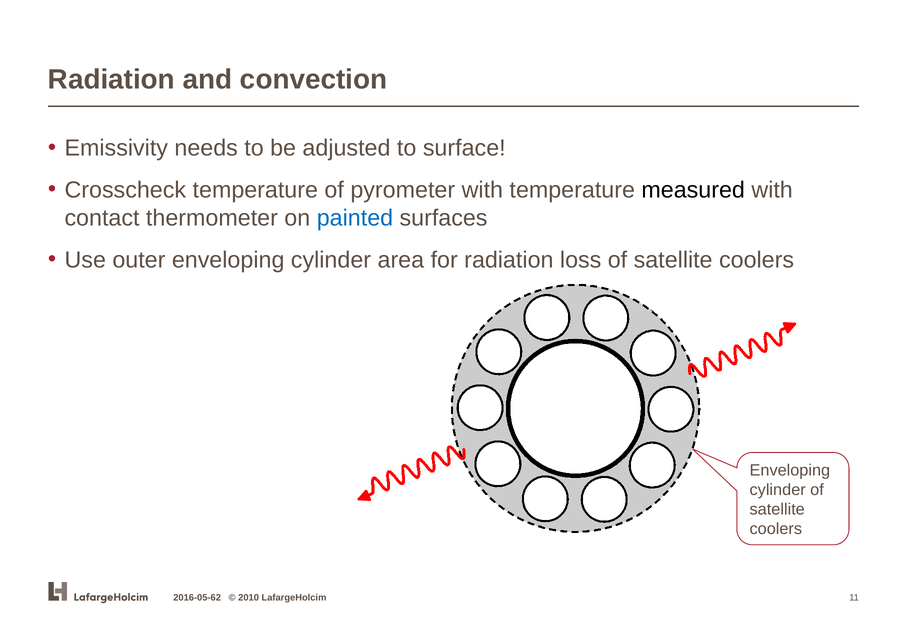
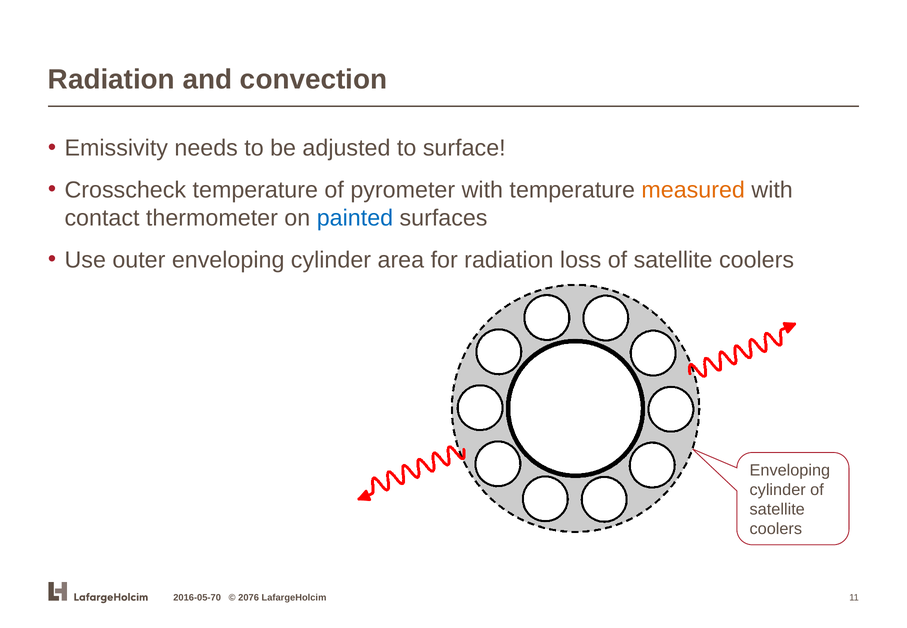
measured colour: black -> orange (693, 190)
2016-05-62: 2016-05-62 -> 2016-05-70 (197, 598)
2010: 2010 -> 2076 (249, 598)
